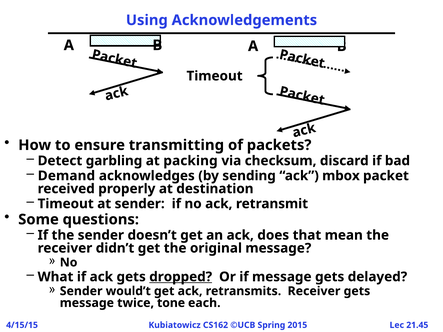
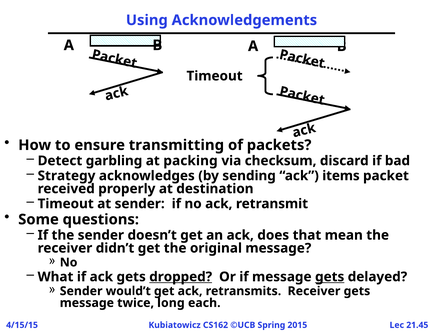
Demand: Demand -> Strategy (66, 176)
mbox: mbox -> items (341, 176)
gets underline: none -> present (330, 277)
tone: tone -> long (171, 303)
